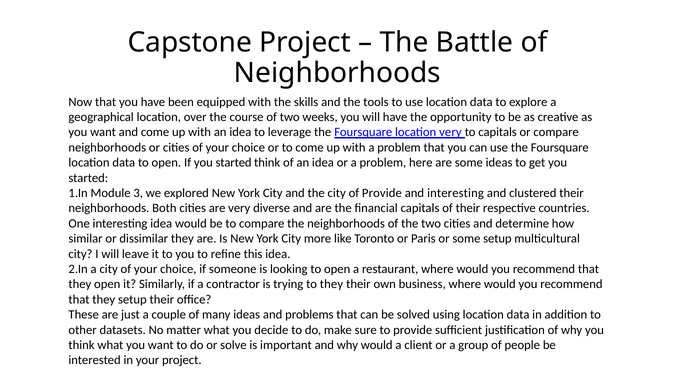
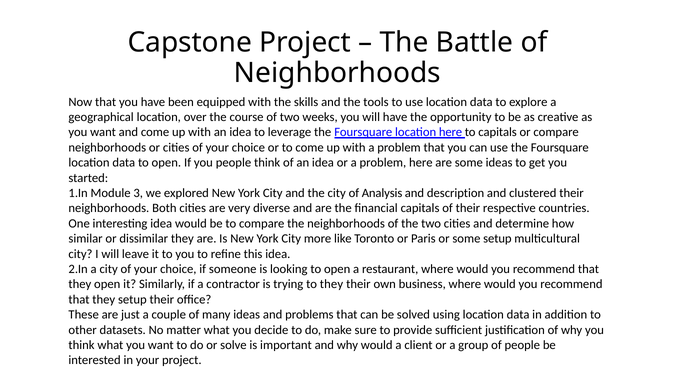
location very: very -> here (451, 132)
If you started: started -> people (233, 163)
of Provide: Provide -> Analysis (382, 193)
and interesting: interesting -> description (456, 193)
